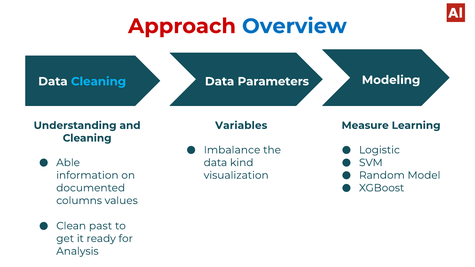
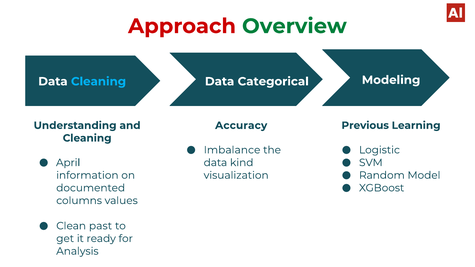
Overview colour: blue -> green (294, 26)
Parameters: Parameters -> Categorical (273, 82)
Variables: Variables -> Accuracy (241, 126)
Measure: Measure -> Previous (365, 126)
Able: Able -> April (68, 163)
